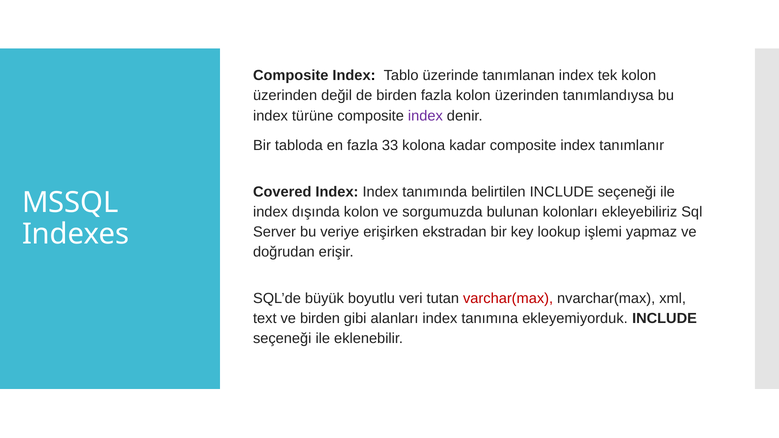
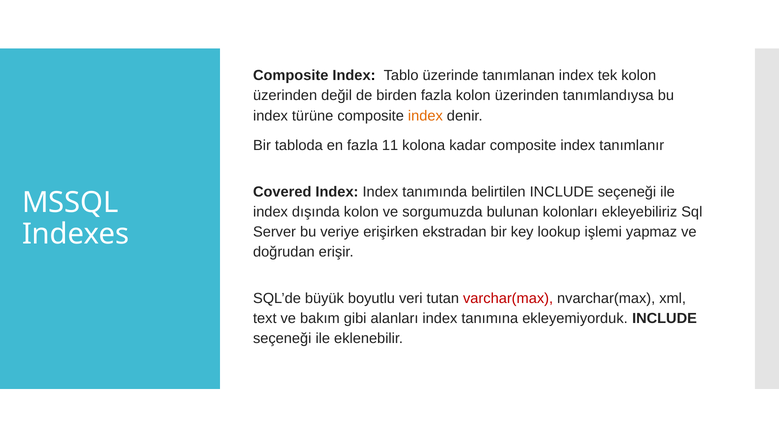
index colour: purple -> orange (425, 116)
33: 33 -> 11 (390, 146)
ve birden: birden -> bakım (320, 318)
